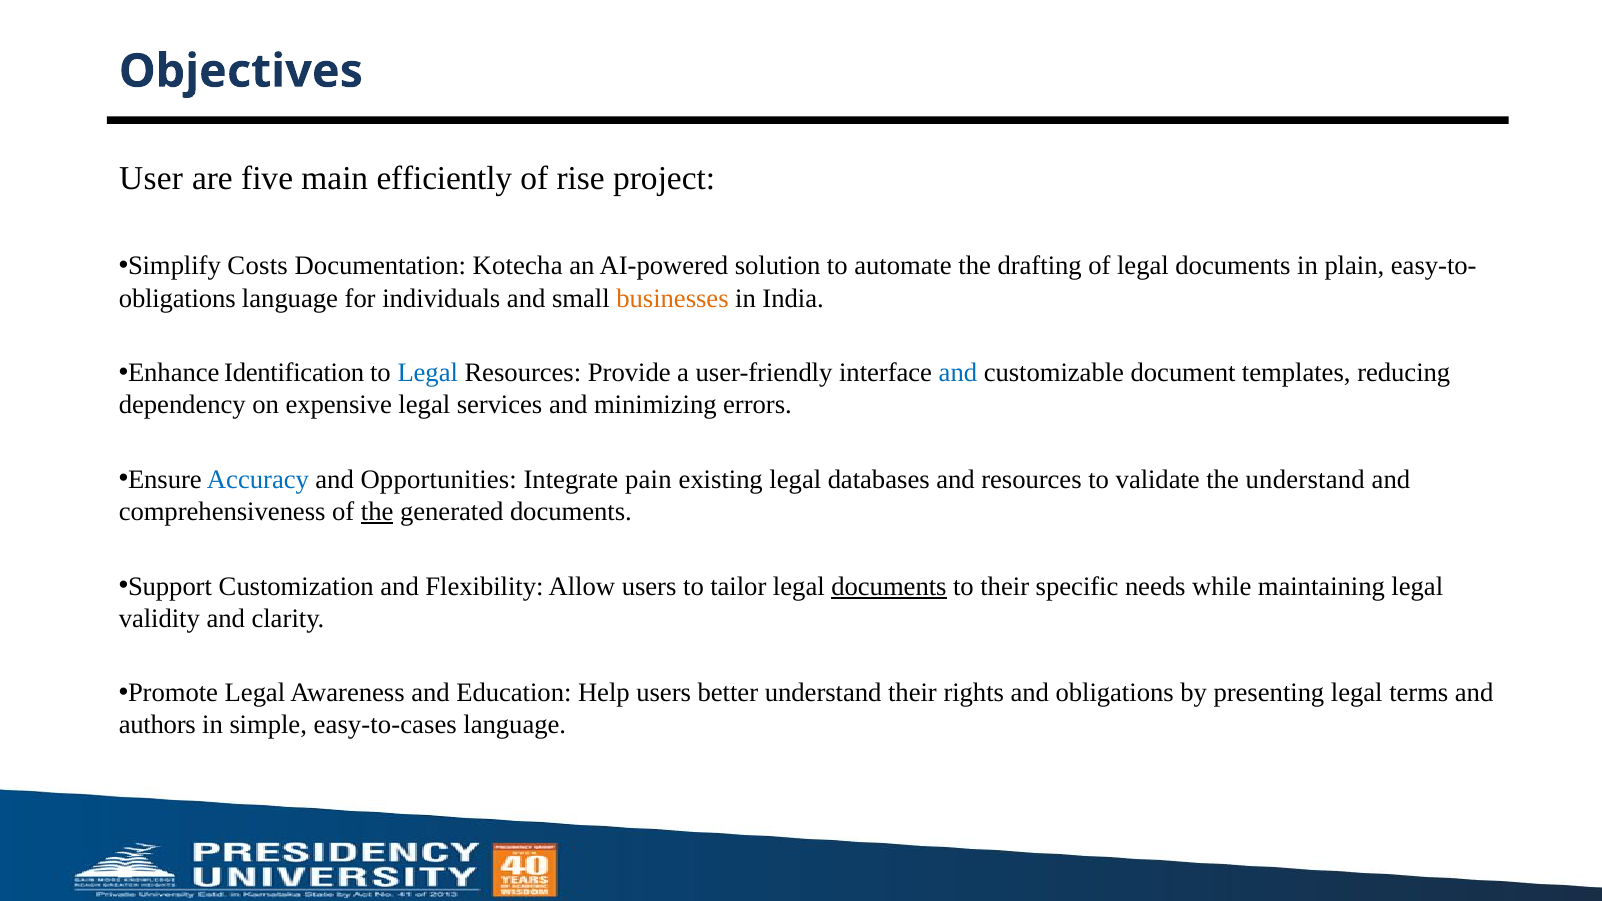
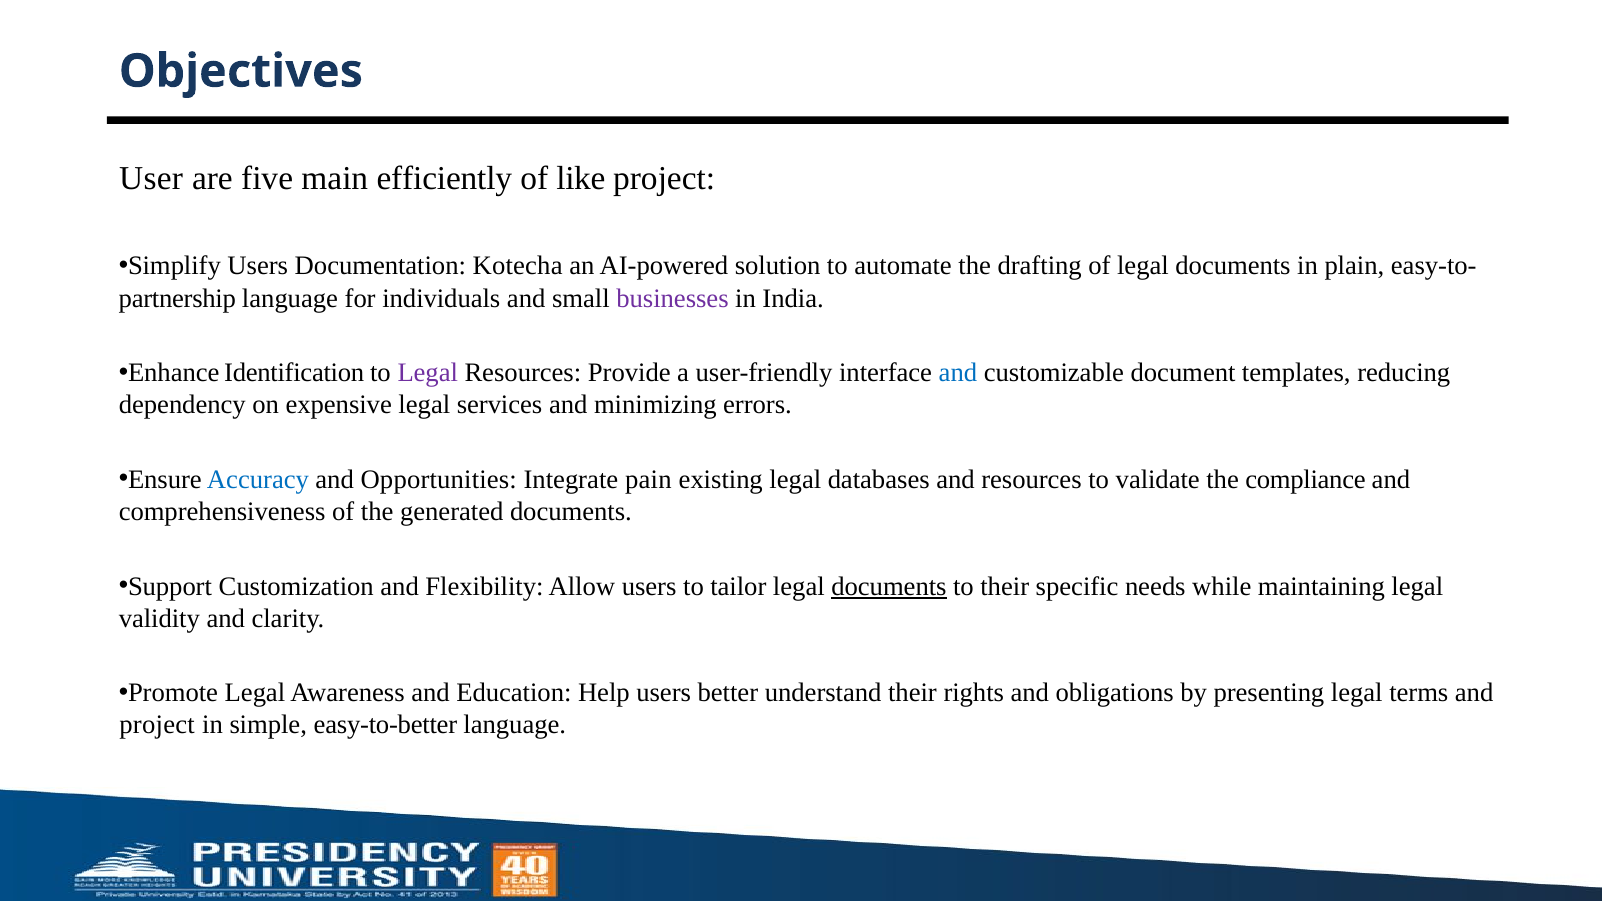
rise: rise -> like (581, 179)
Simplify Costs: Costs -> Users (258, 266)
obligations: obligations -> partnership (177, 298)
businesses colour: orange -> purple (672, 298)
Legal colour: blue -> purple (428, 373)
the understand: understand -> compliance (1305, 480)
the underline: present -> none (377, 512)
authors: authors -> project (157, 725)
easy-to-cases: easy-to-cases -> easy-to-better (385, 725)
